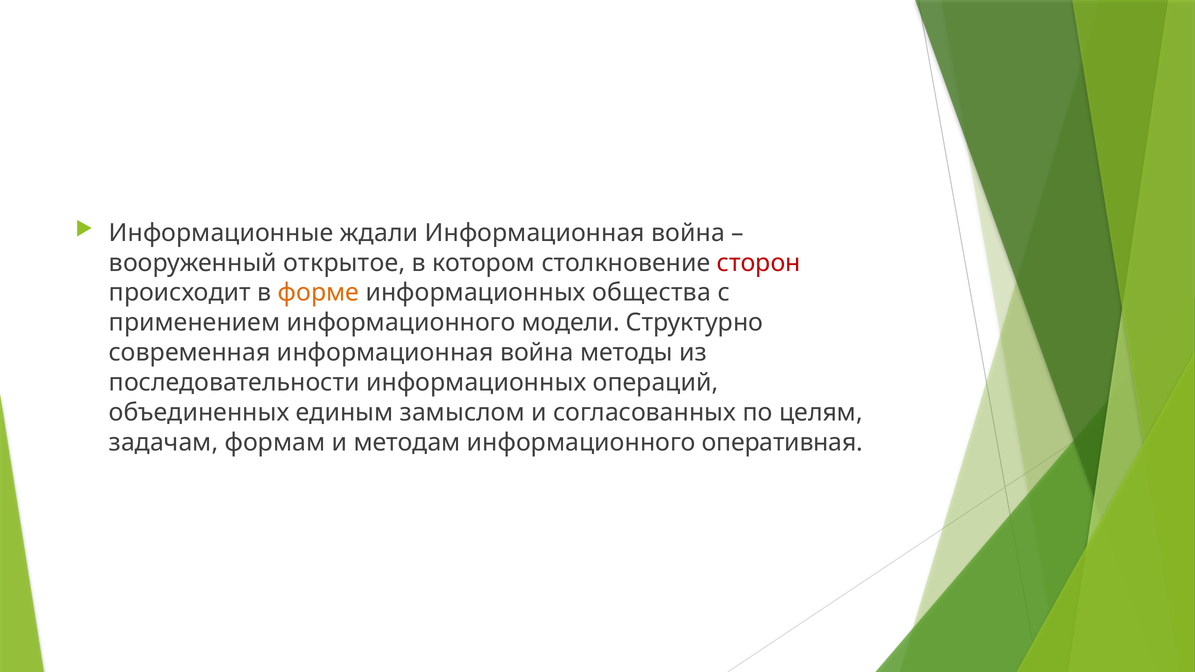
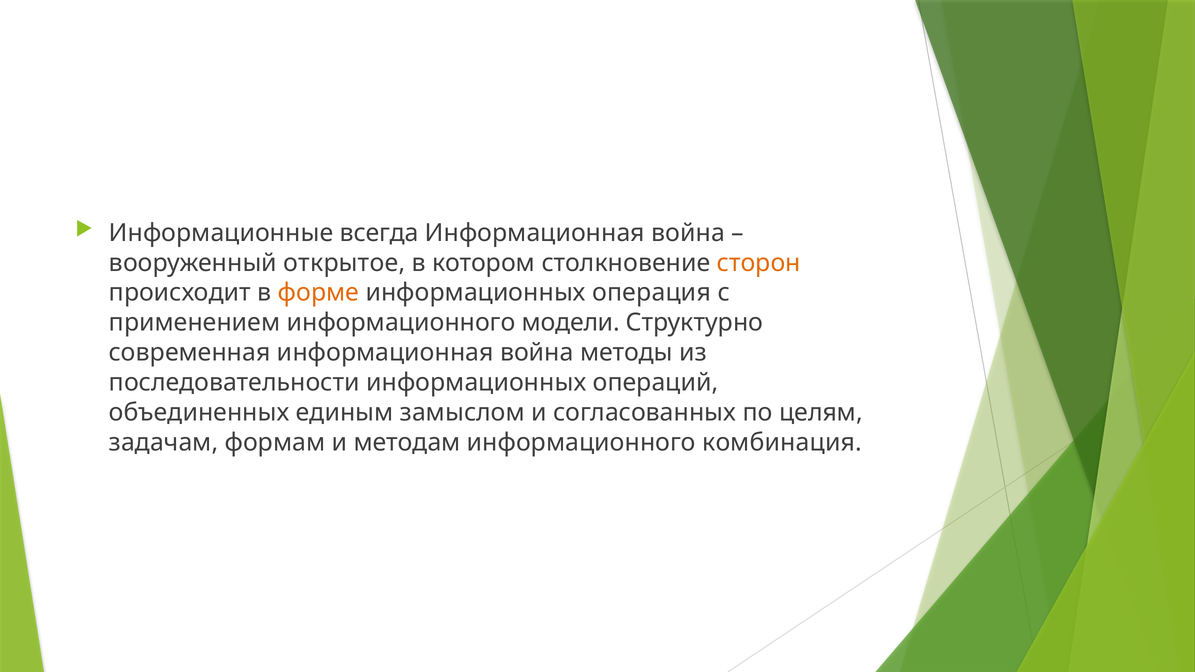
ждали: ждали -> всегда (379, 233)
сторон colour: red -> orange (759, 263)
общества: общества -> операция (652, 293)
оперативная: оперативная -> комбинация (782, 442)
